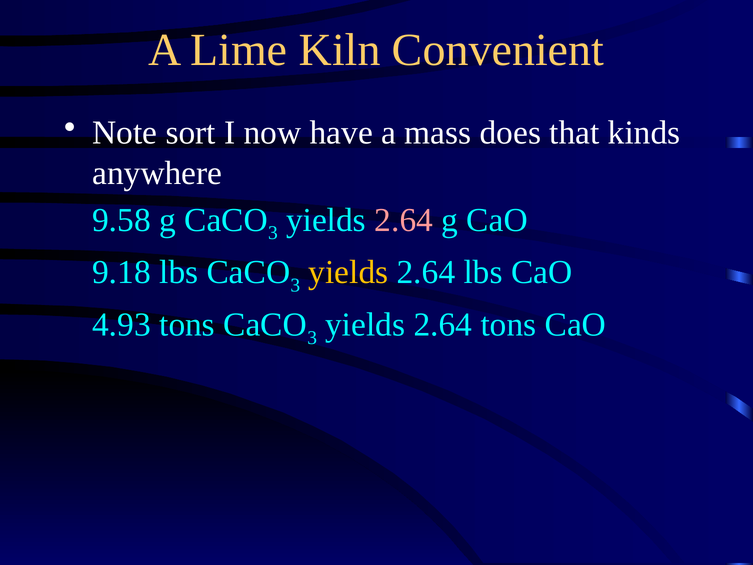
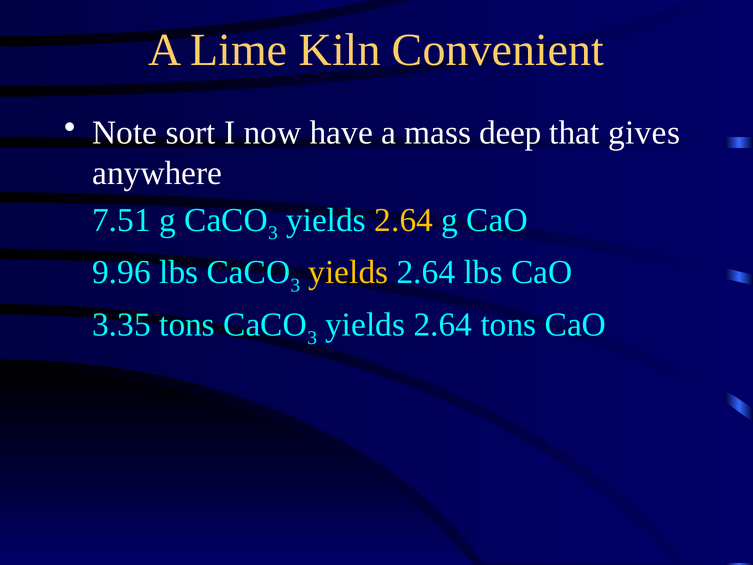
does: does -> deep (511, 133)
kinds: kinds -> gives (644, 133)
9.58: 9.58 -> 7.51 (122, 220)
2.64 colour: pink -> yellow (404, 220)
9.18: 9.18 -> 9.96 (122, 272)
4.93: 4.93 -> 3.35 (122, 325)
